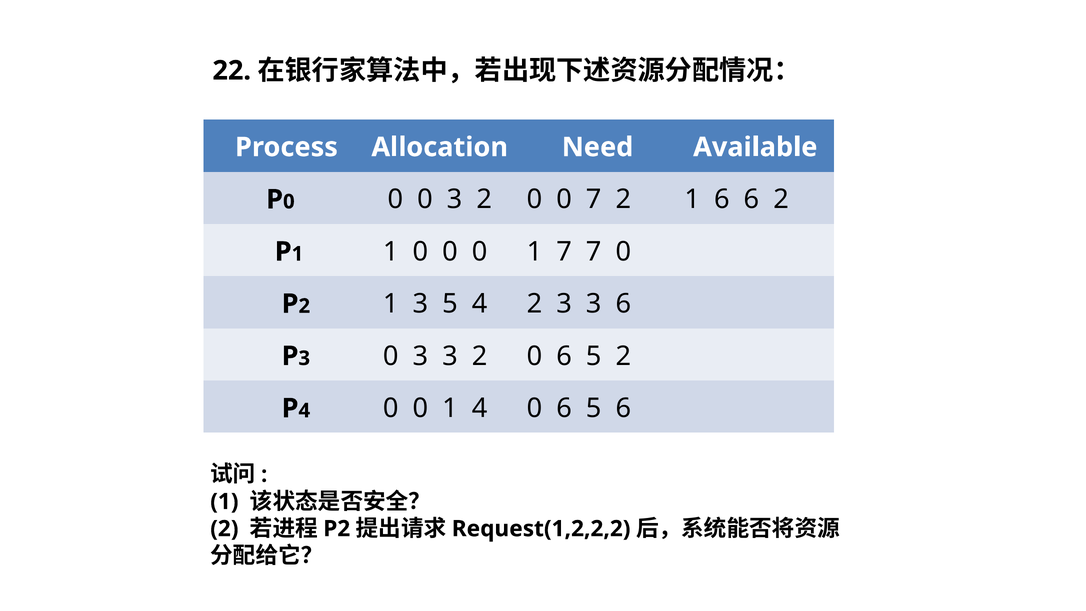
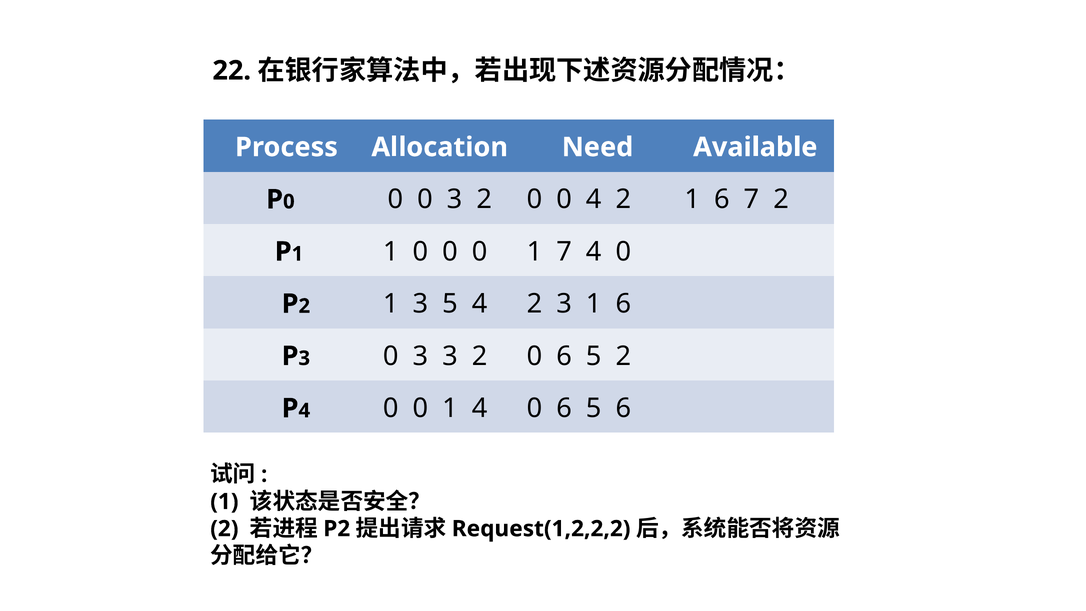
0 7: 7 -> 4 (594, 199)
6 6: 6 -> 7 (751, 199)
7 7: 7 -> 4 (594, 252)
2 3 3: 3 -> 1 (594, 304)
